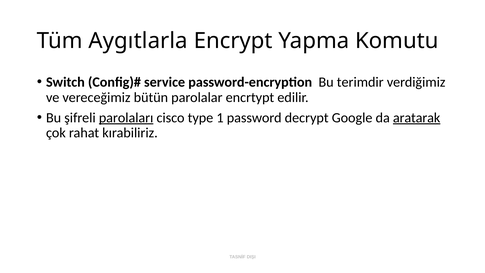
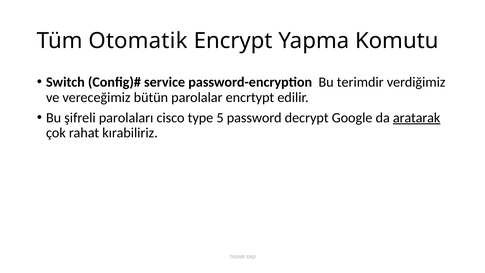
Aygıtlarla: Aygıtlarla -> Otomatik (138, 41)
parolaları underline: present -> none (126, 118)
1: 1 -> 5 (220, 118)
